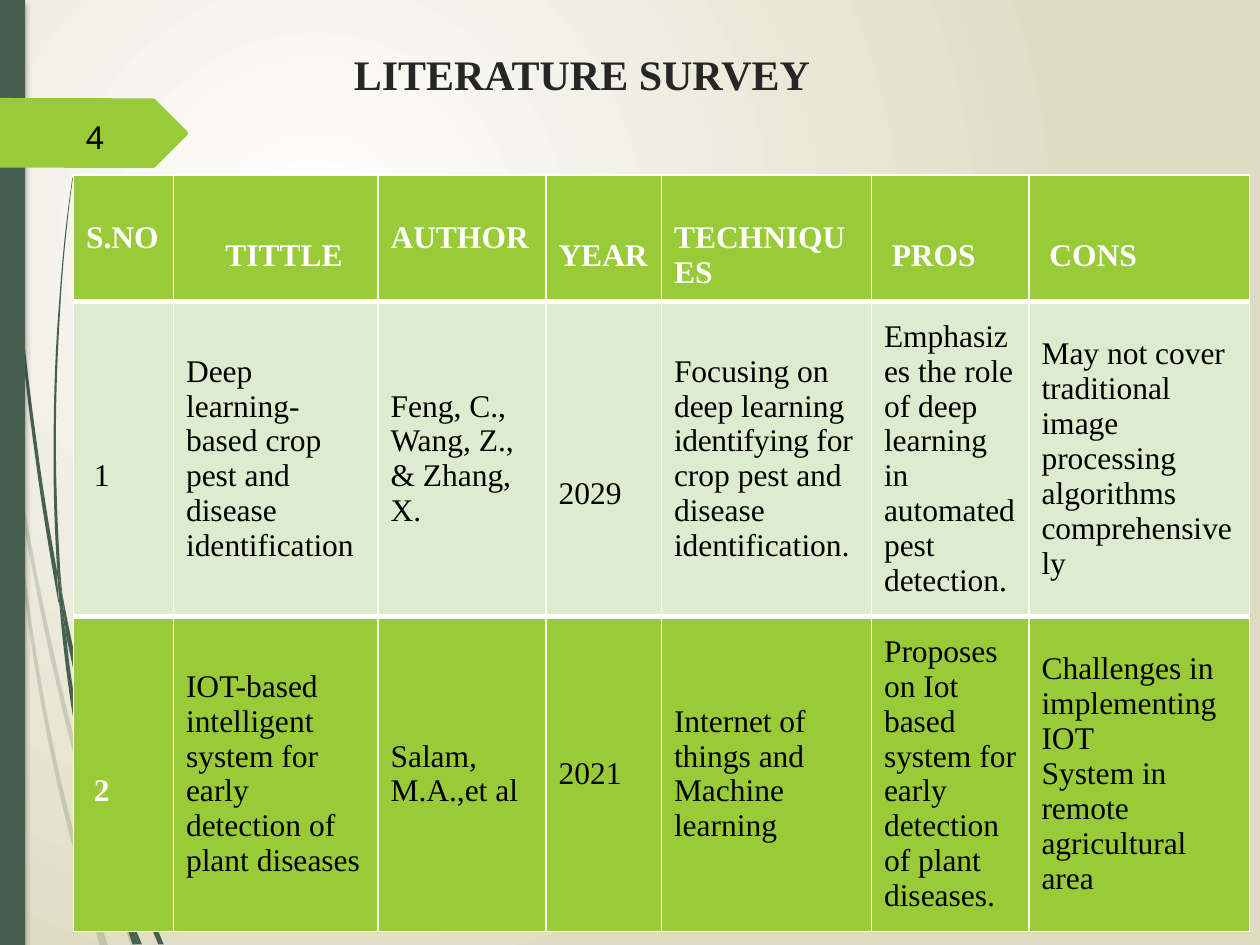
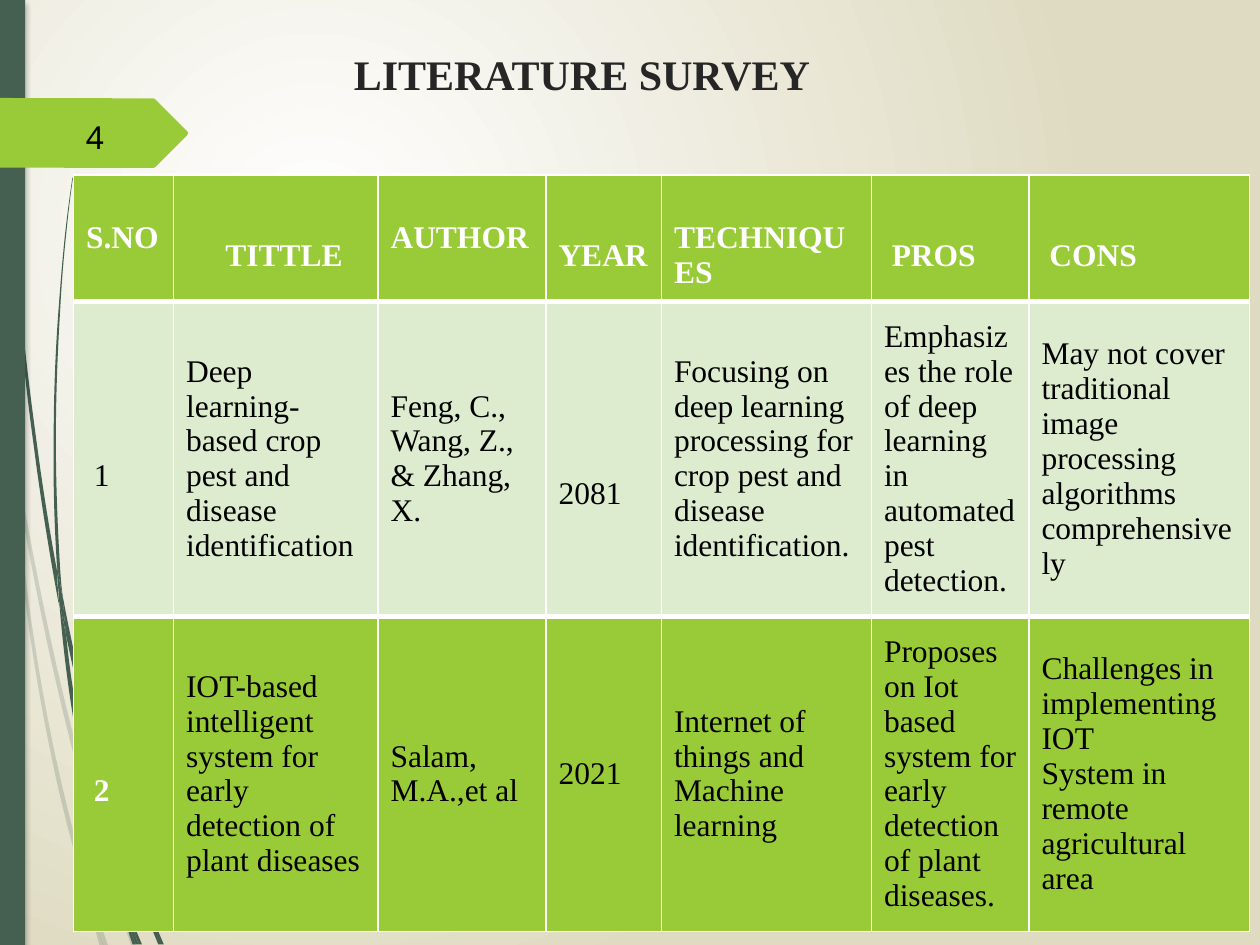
identifying: identifying -> processing (741, 442)
2029: 2029 -> 2081 (590, 494)
